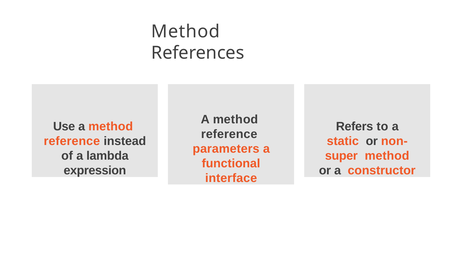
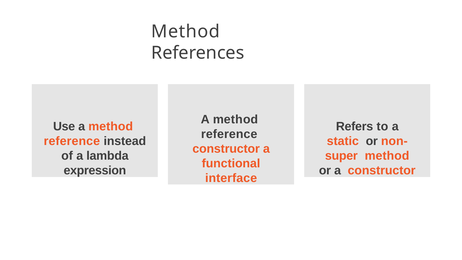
parameters: parameters -> constructor (226, 149)
